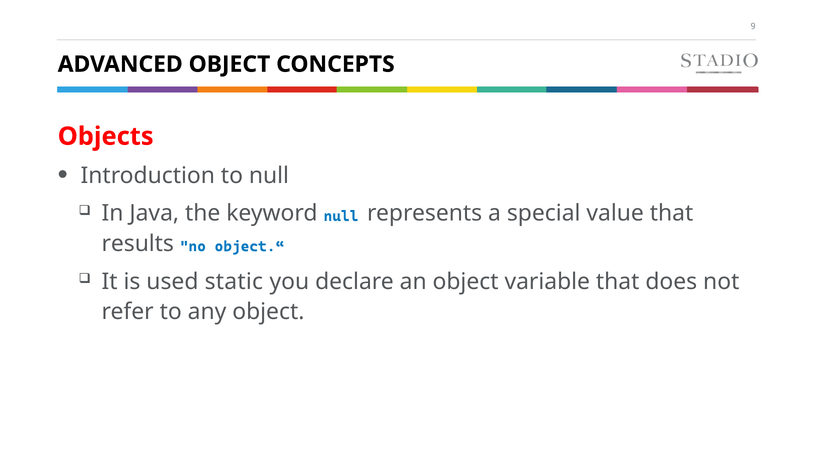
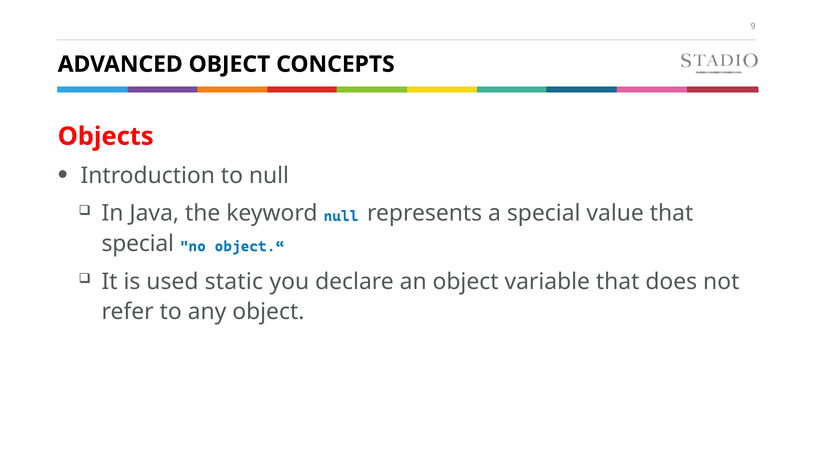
results: results -> special (138, 244)
